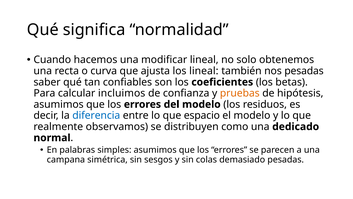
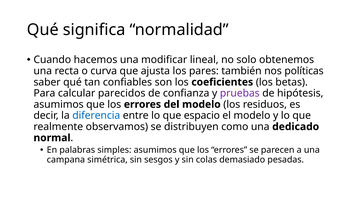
los lineal: lineal -> pares (204, 71)
nos pesadas: pesadas -> políticas (304, 71)
incluimos: incluimos -> parecidos (122, 93)
pruebas colour: orange -> purple (240, 93)
